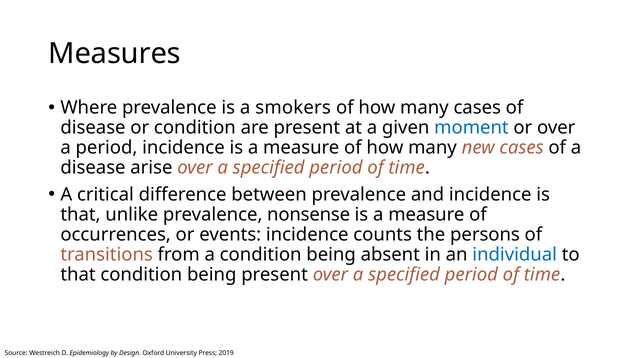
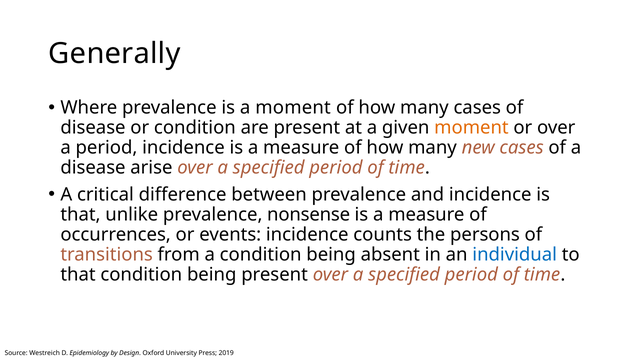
Measures: Measures -> Generally (114, 53)
a smokers: smokers -> moment (293, 108)
moment colour: blue -> orange (471, 128)
